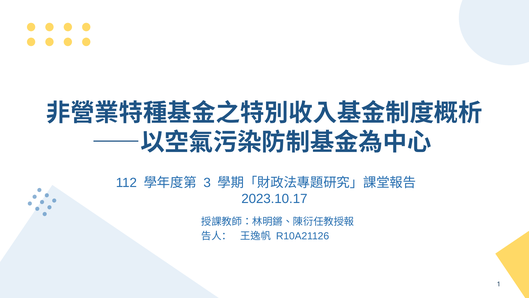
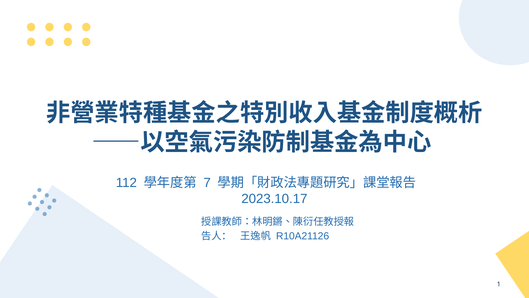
3: 3 -> 7 (207, 183)
